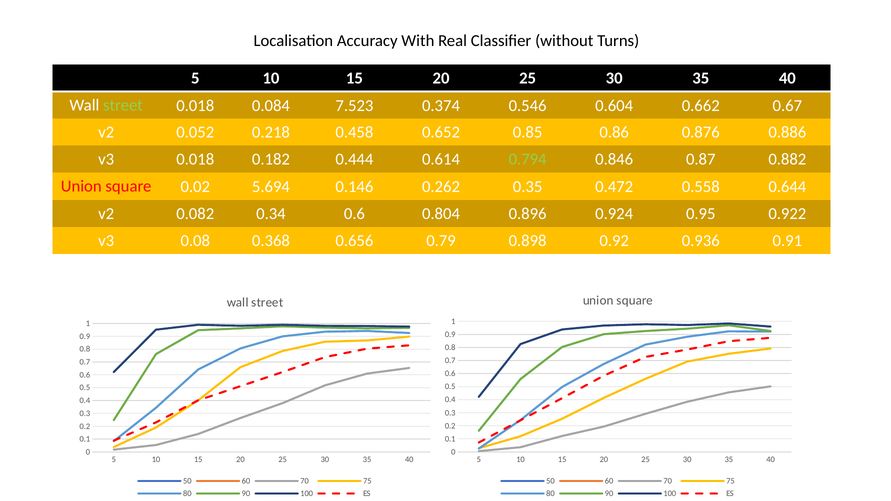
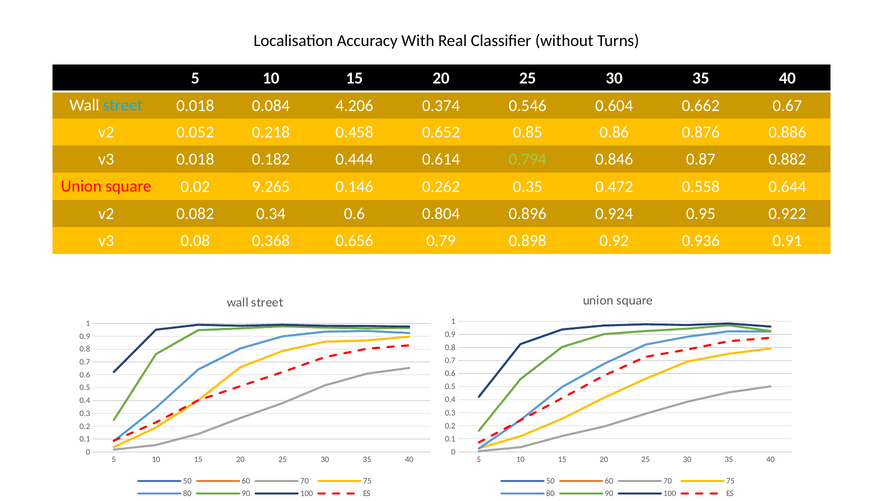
street colour: light green -> light blue (123, 105)
7.523: 7.523 -> 4.206 (354, 106)
5.694: 5.694 -> 9.265 (271, 187)
